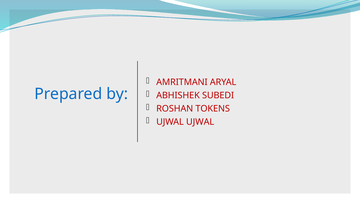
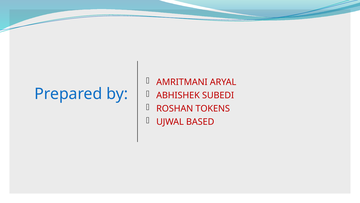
UJWAL UJWAL: UJWAL -> BASED (200, 121)
